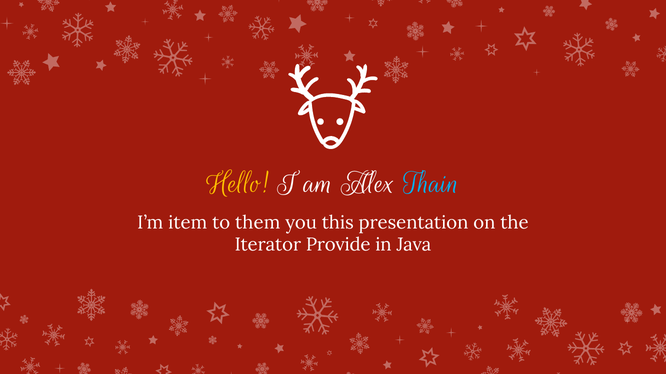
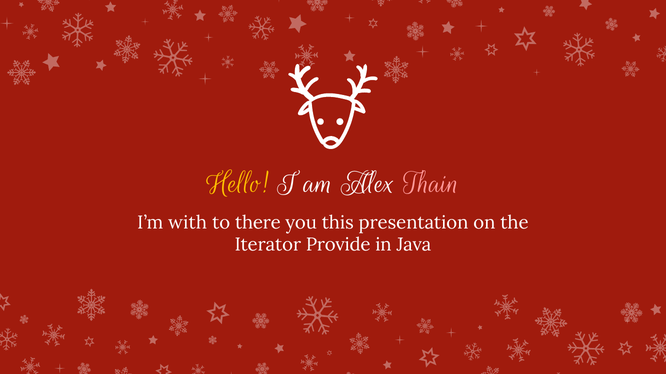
Thain colour: light blue -> pink (431, 182)
item: item -> with (188, 223)
them: them -> there (258, 223)
